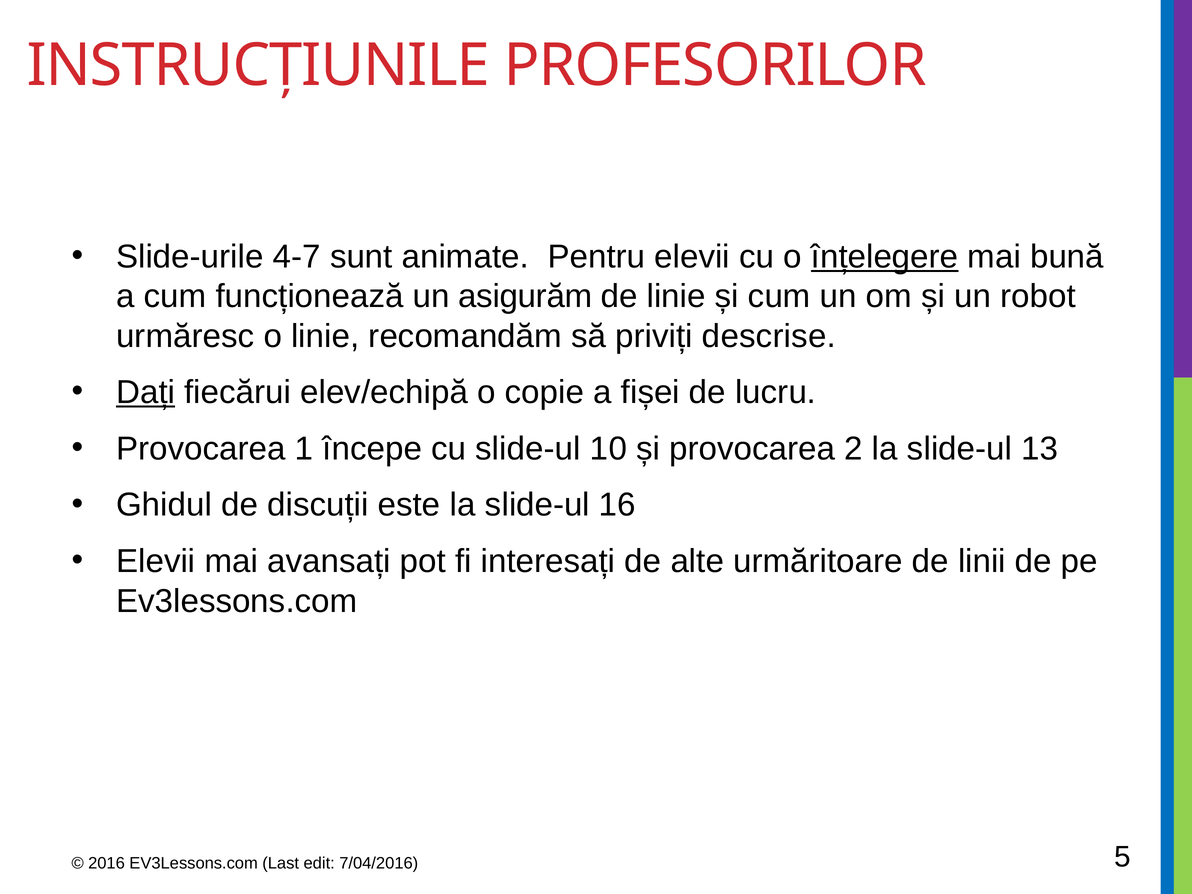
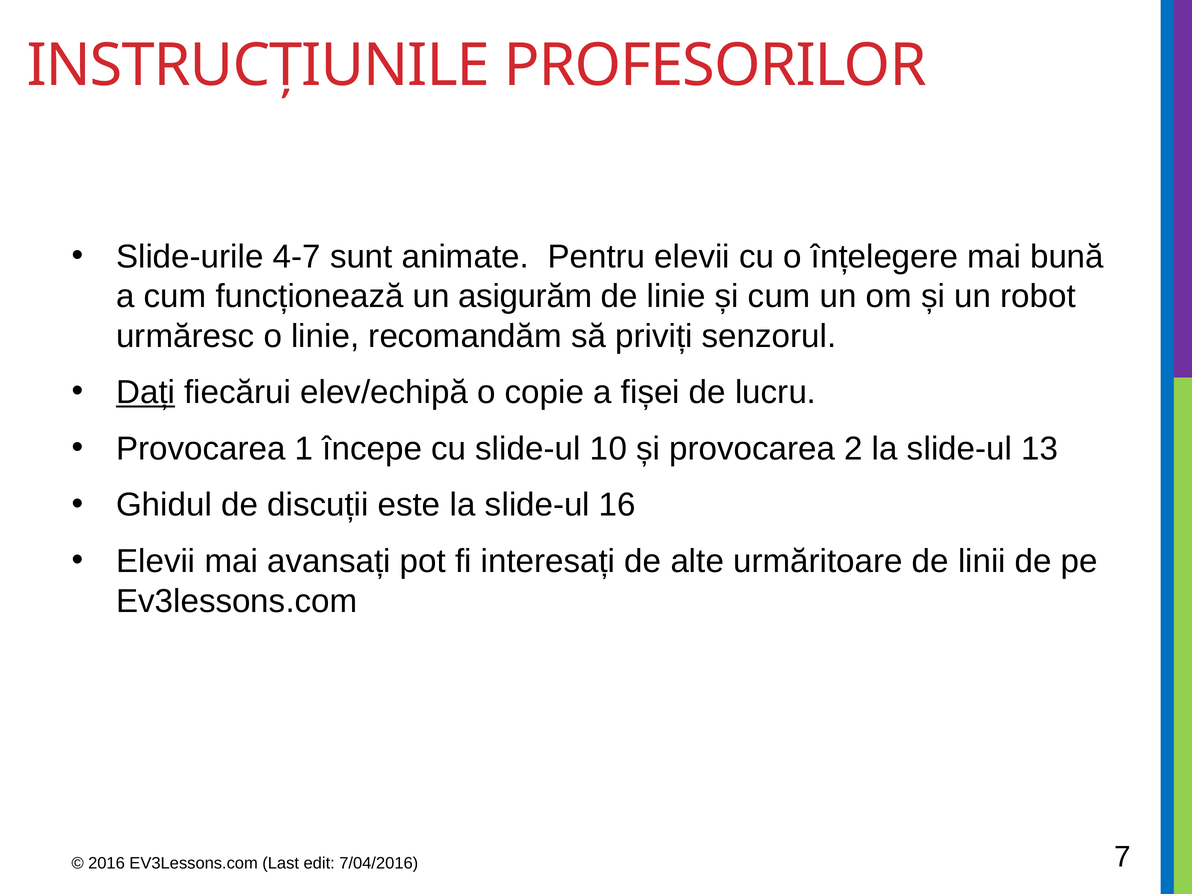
înțelegere underline: present -> none (885, 257)
descrise: descrise -> senzorul (769, 336)
5: 5 -> 7 (1123, 857)
